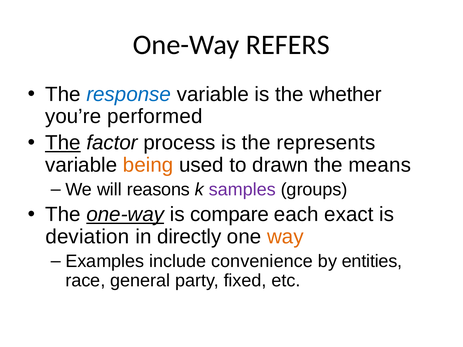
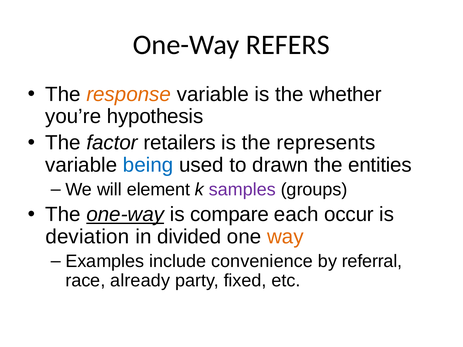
response colour: blue -> orange (129, 94)
performed: performed -> hypothesis (155, 117)
The underline: present -> none (63, 143)
process: process -> retailers (180, 143)
being colour: orange -> blue (148, 165)
means: means -> entities (380, 165)
reasons: reasons -> element (158, 190)
exact: exact -> occur (349, 215)
directly: directly -> divided (189, 237)
entities: entities -> referral (372, 261)
general: general -> already (140, 281)
